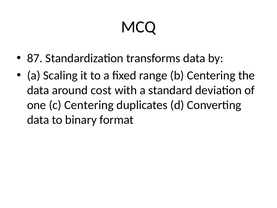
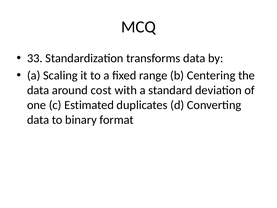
87: 87 -> 33 (35, 58)
c Centering: Centering -> Estimated (89, 105)
